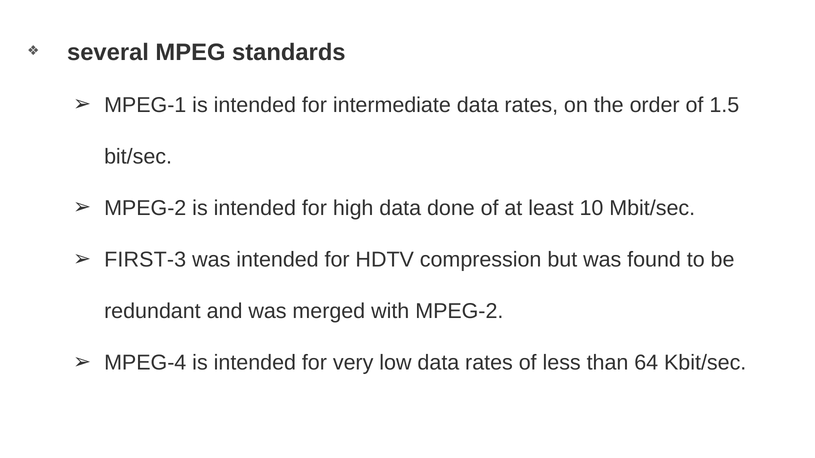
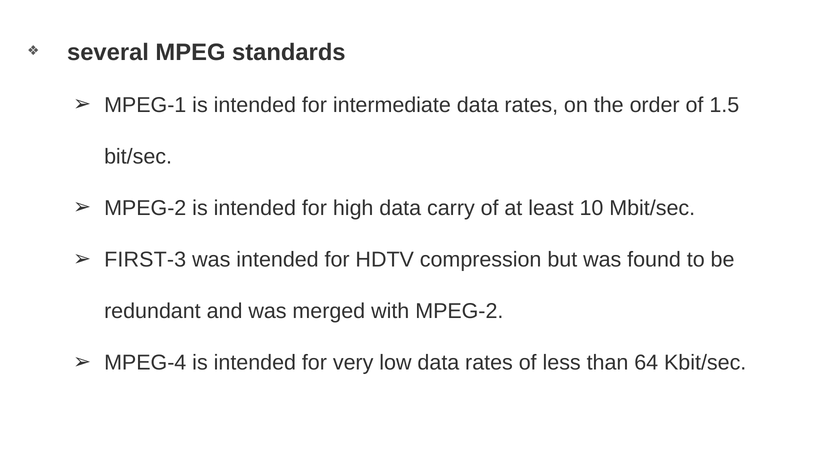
done: done -> carry (451, 208)
